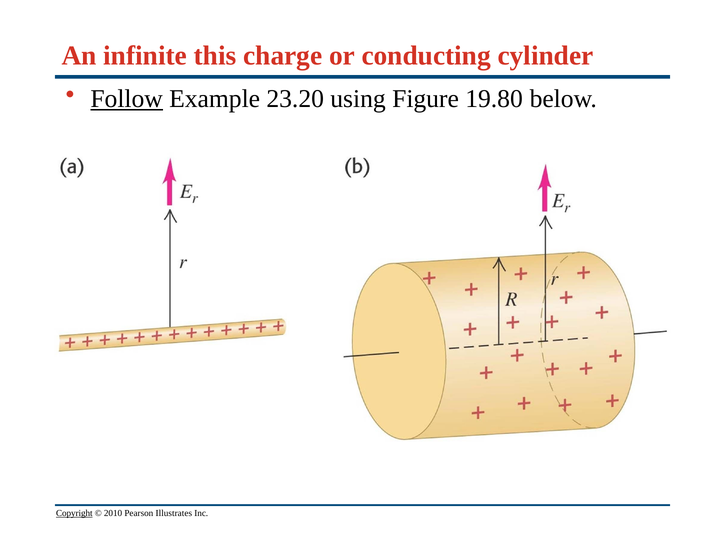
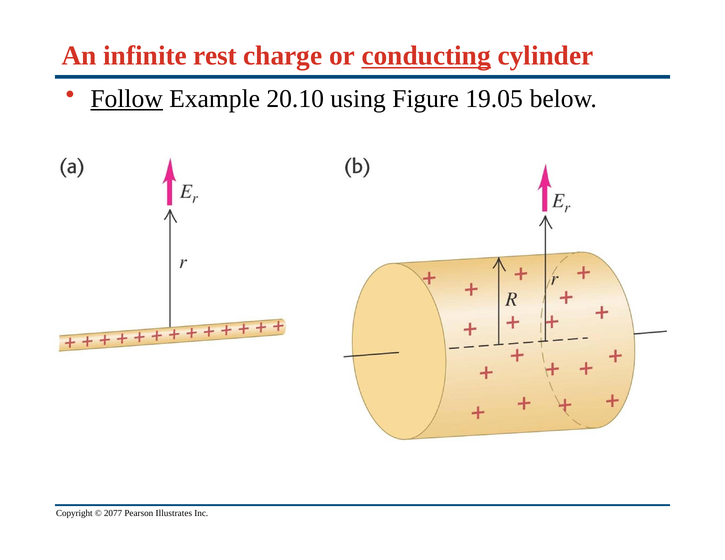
this: this -> rest (215, 56)
conducting underline: none -> present (426, 56)
23.20: 23.20 -> 20.10 (295, 99)
19.80: 19.80 -> 19.05 (494, 99)
Copyright underline: present -> none (74, 513)
2010: 2010 -> 2077 (113, 513)
